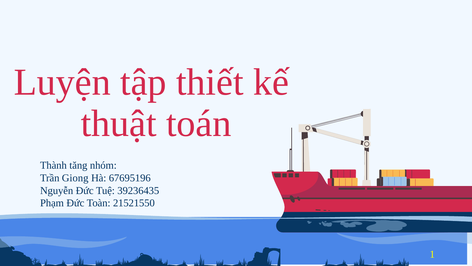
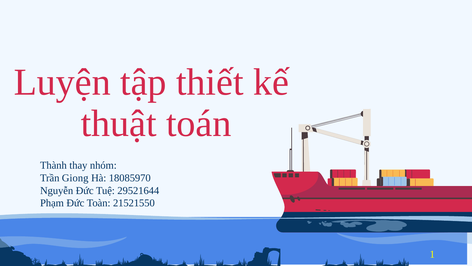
tăng: tăng -> thay (78, 165)
67695196: 67695196 -> 18085970 (130, 178)
39236435: 39236435 -> 29521644 (138, 190)
